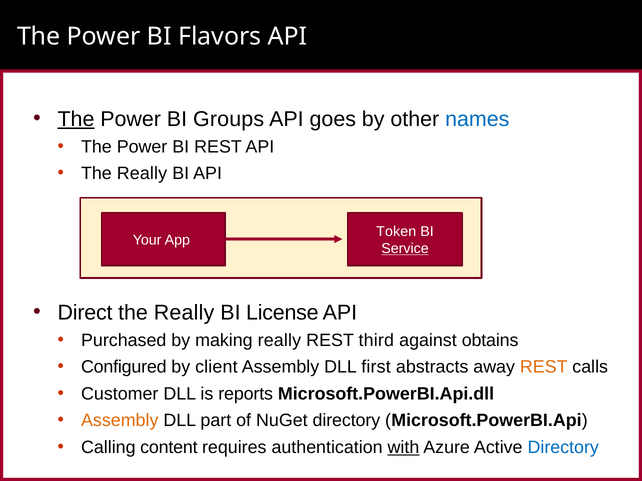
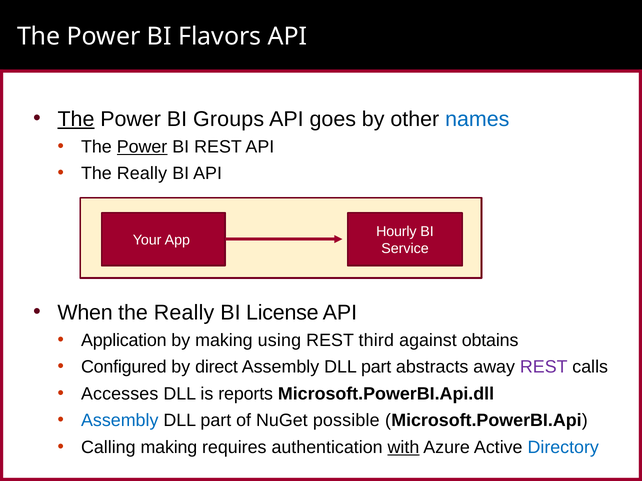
Power underline: none -> present (142, 147)
Token: Token -> Hourly (396, 232)
Service underline: present -> none (405, 249)
Direct: Direct -> When (85, 313)
Purchased: Purchased -> Application (124, 341)
making really: really -> using (279, 341)
client: client -> direct (217, 367)
first: first -> part (376, 367)
REST colour: orange -> purple (544, 367)
Customer: Customer -> Accesses (120, 394)
Assembly colour: orange -> blue (120, 421)
NuGet directory: directory -> possible (346, 421)
Calling content: content -> making (169, 448)
